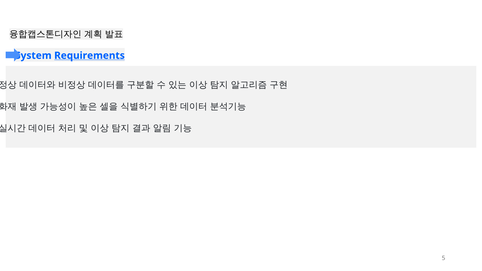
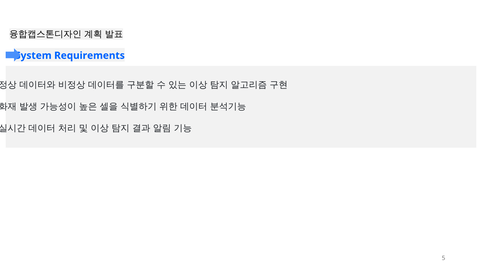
Requirements underline: present -> none (89, 56)
